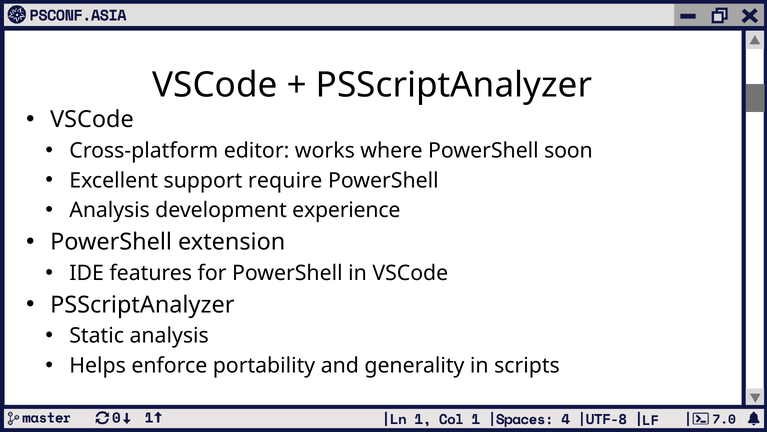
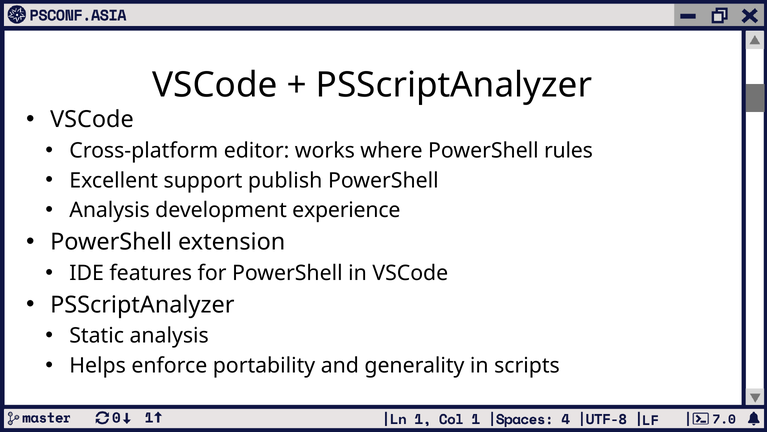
soon: soon -> rules (568, 151)
require: require -> publish (285, 180)
